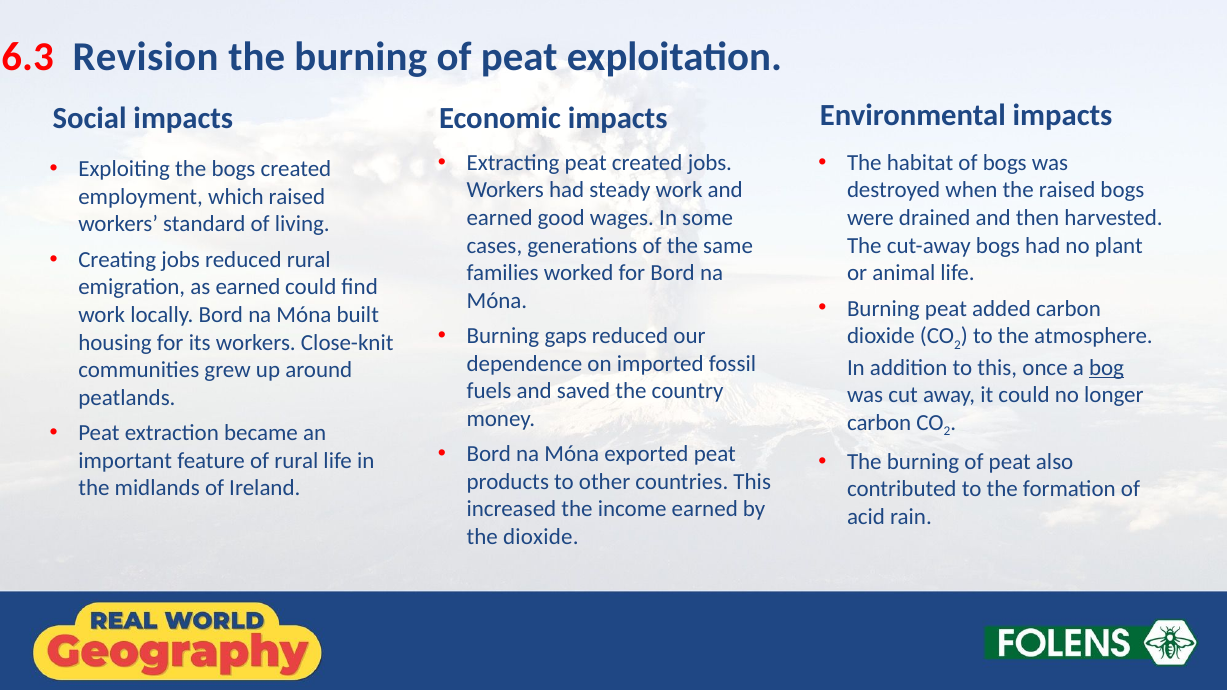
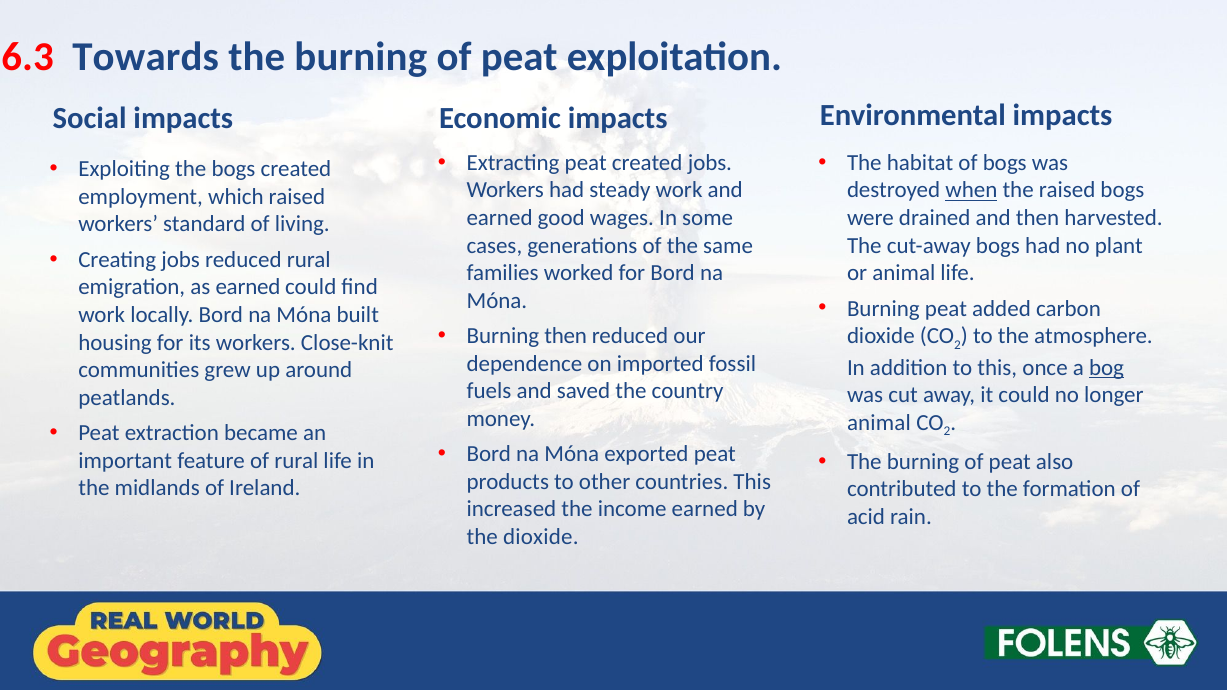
Revision: Revision -> Towards (146, 57)
when underline: none -> present (971, 190)
Burning gaps: gaps -> then (566, 336)
carbon: carbon -> animal (879, 423)
